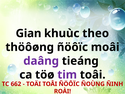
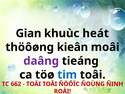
theo: theo -> heát (96, 33)
thöôøng ñöôïc: ñöôïc -> kieân (72, 47)
tim colour: purple -> blue (67, 75)
